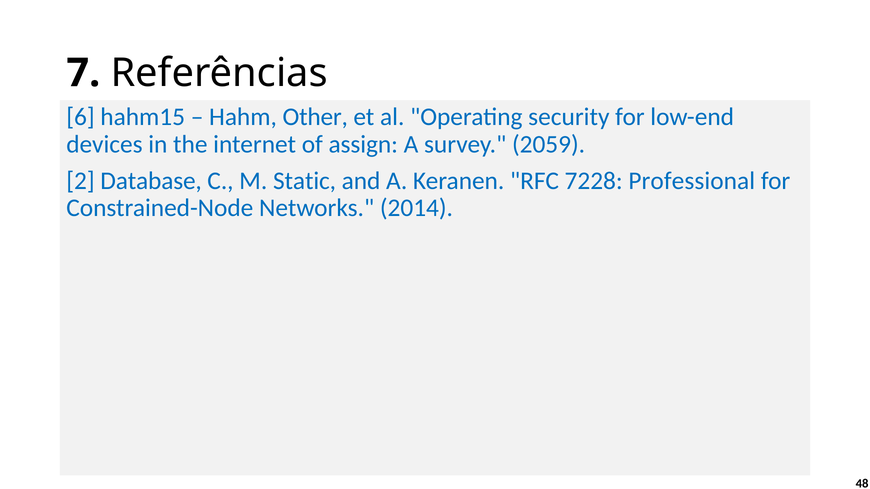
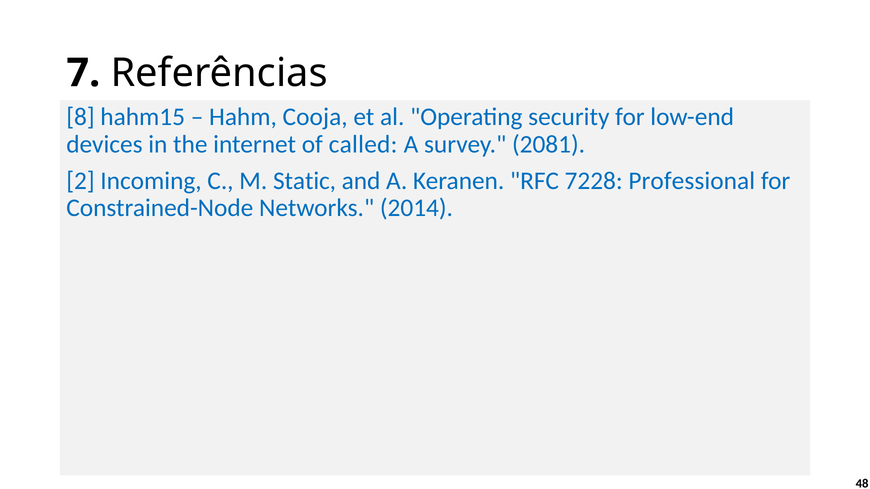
6: 6 -> 8 (80, 117)
Other: Other -> Cooja (315, 117)
assign: assign -> called (363, 144)
2059: 2059 -> 2081 (549, 144)
Database: Database -> Incoming (151, 181)
